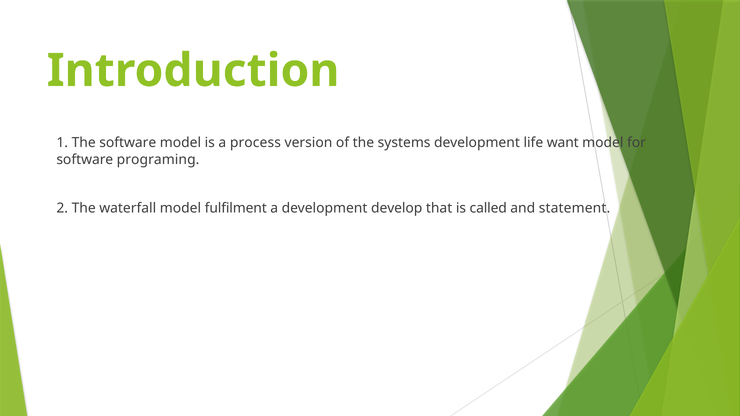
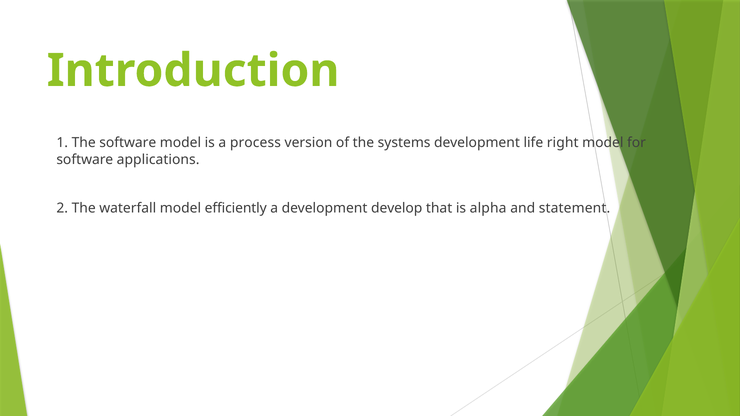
want: want -> right (563, 143)
programing: programing -> applications (158, 160)
fulfilment: fulfilment -> efficiently (236, 208)
called: called -> alpha (488, 208)
